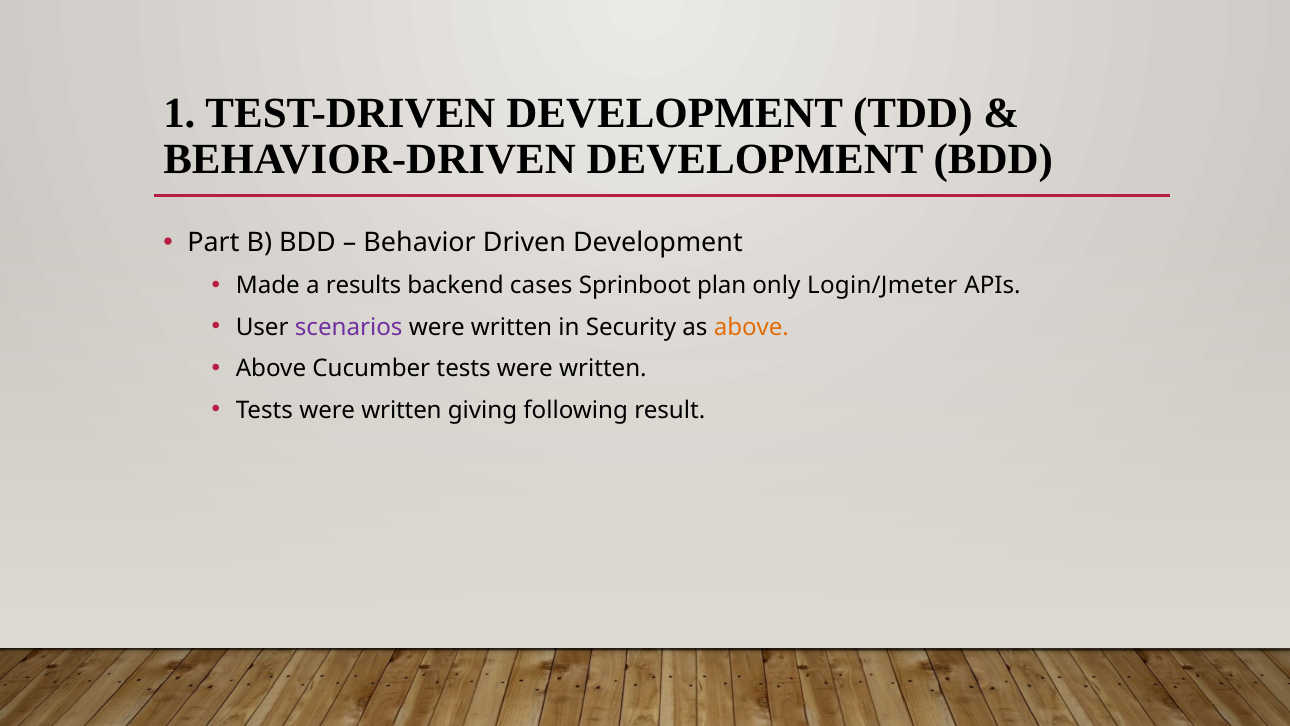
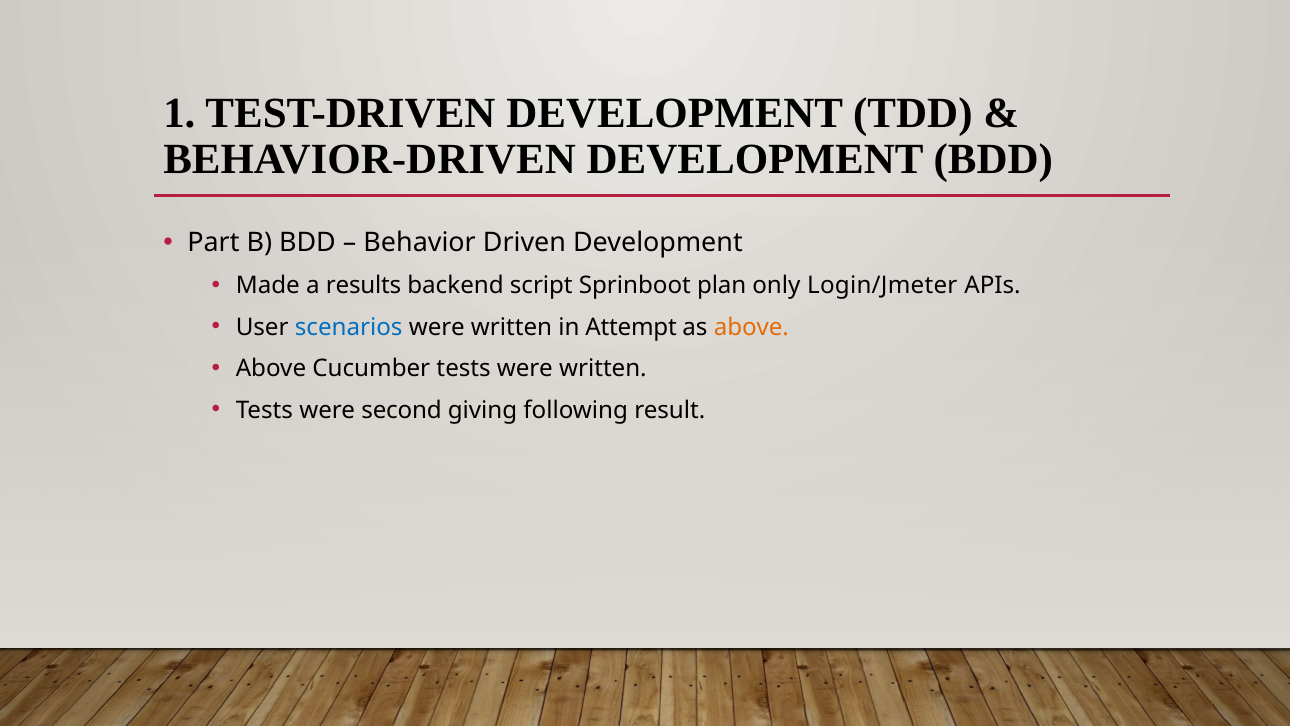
cases: cases -> script (541, 286)
scenarios colour: purple -> blue (349, 327)
Security: Security -> Attempt (631, 327)
written: written -> second (402, 410)
